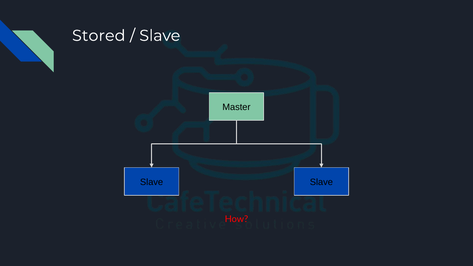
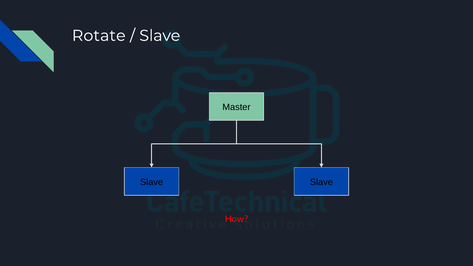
Stored: Stored -> Rotate (99, 36)
